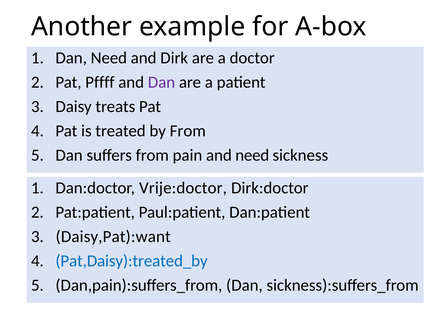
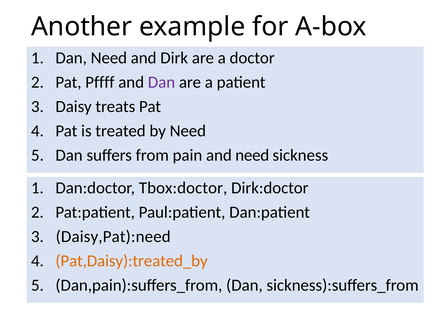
by From: From -> Need (188, 131)
Vrije:doctor: Vrije:doctor -> Tbox:doctor (183, 188)
Daisy,Pat):want: Daisy,Pat):want -> Daisy,Pat):need (113, 236)
Pat,Daisy):treated_by colour: blue -> orange (132, 260)
